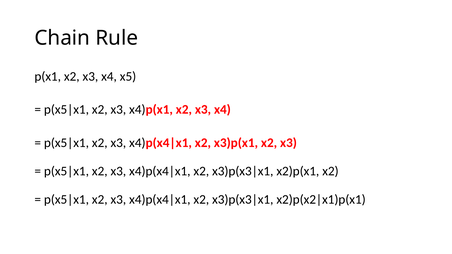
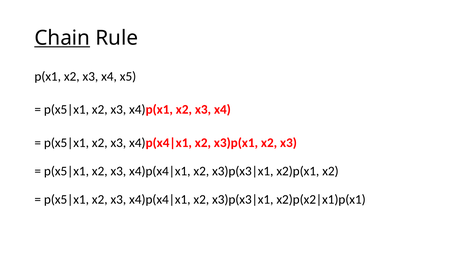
Chain underline: none -> present (62, 38)
